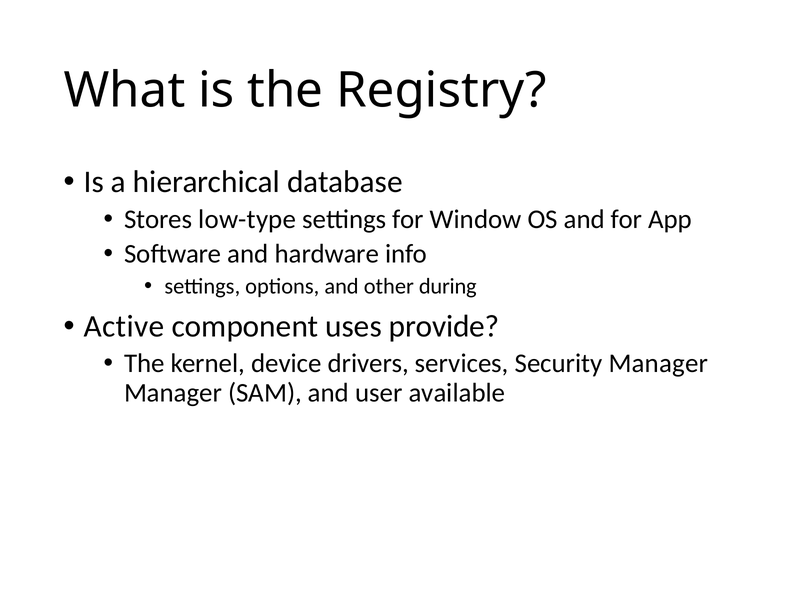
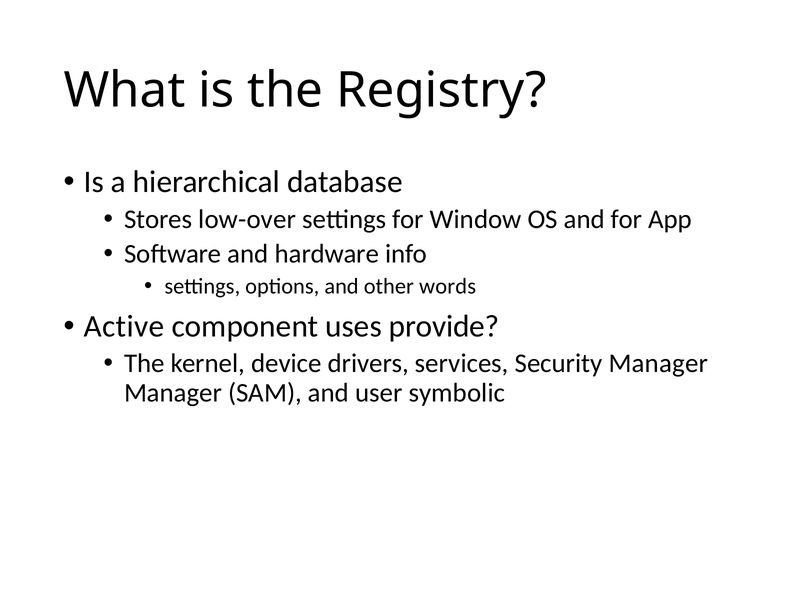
low-type: low-type -> low-over (247, 219)
during: during -> words (448, 286)
available: available -> symbolic (457, 392)
